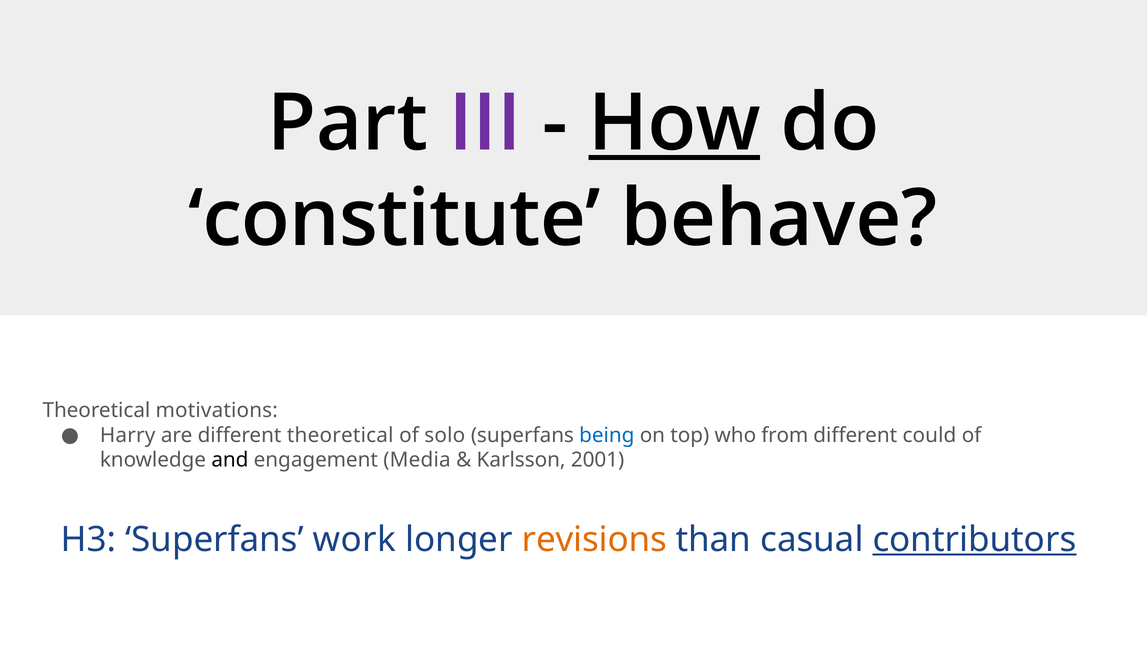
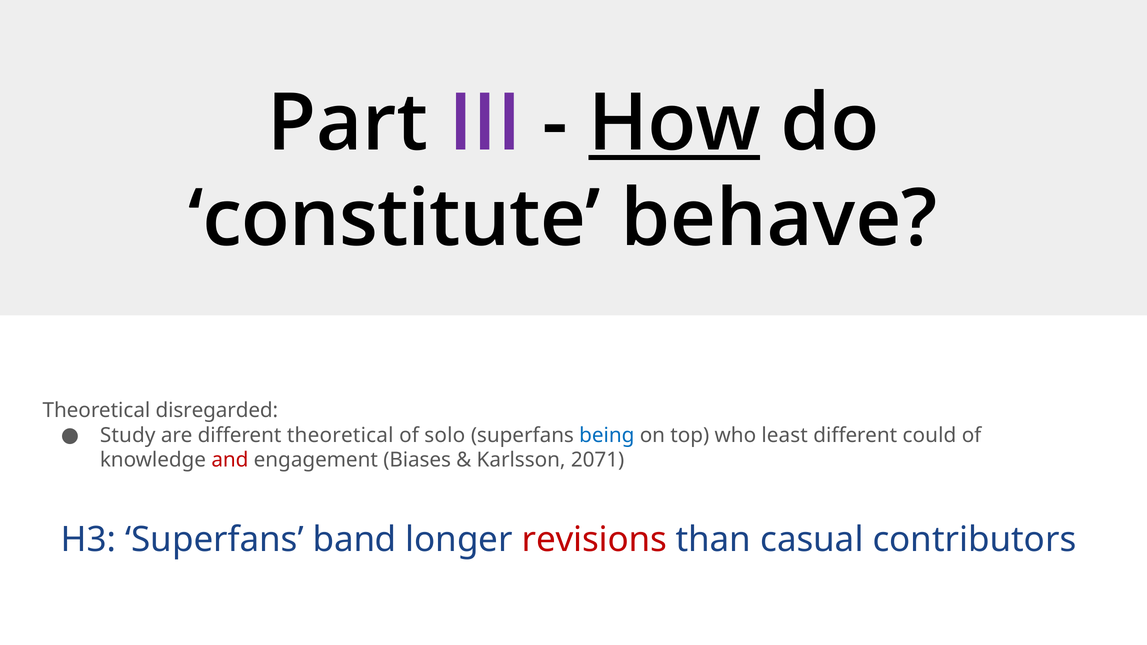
motivations: motivations -> disregarded (217, 411)
Harry: Harry -> Study (128, 435)
from: from -> least (785, 435)
and colour: black -> red (230, 460)
Media: Media -> Biases (417, 460)
2001: 2001 -> 2071 (598, 460)
work: work -> band (355, 540)
revisions colour: orange -> red (594, 540)
contributors underline: present -> none (974, 540)
